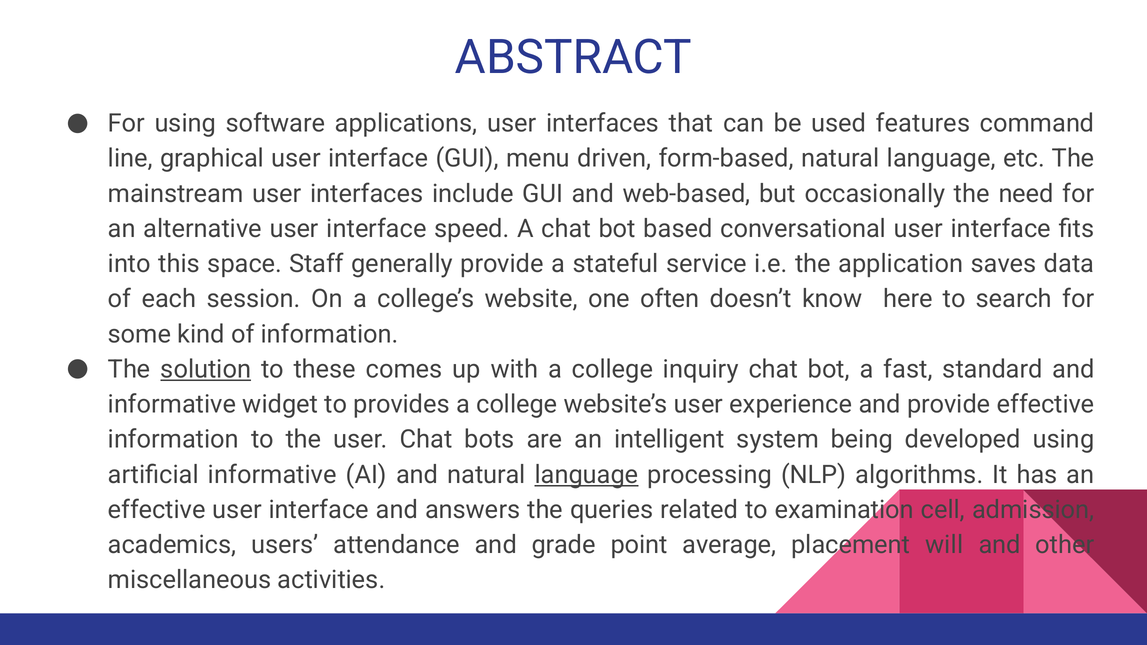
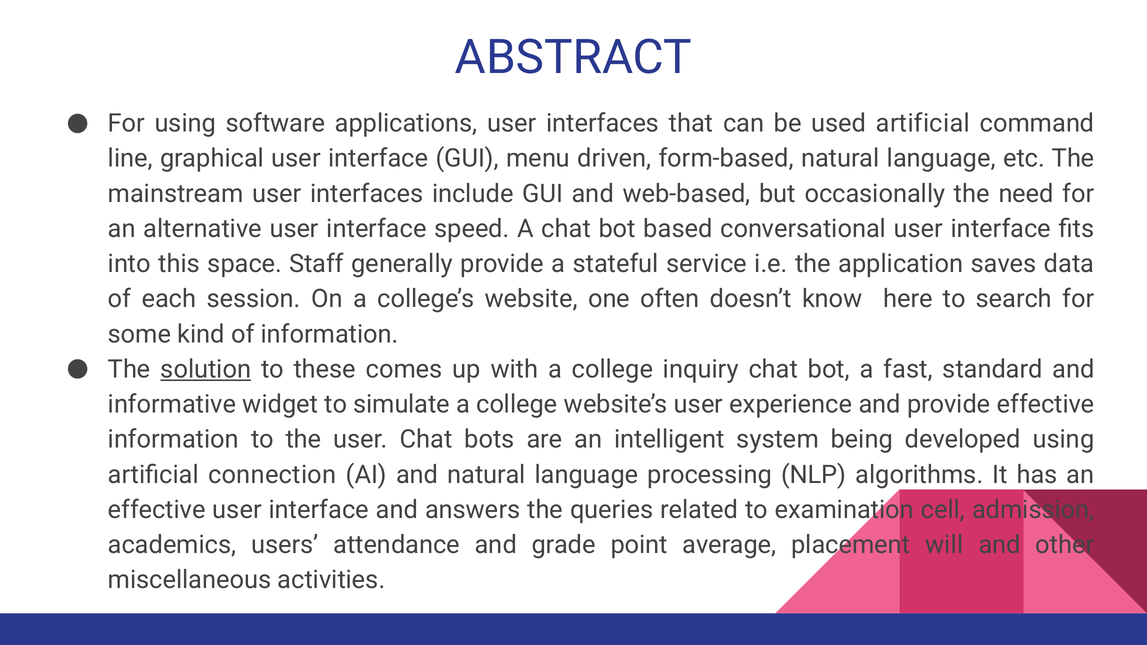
used features: features -> artificial (923, 123)
provides: provides -> simulate (402, 405)
artificial informative: informative -> connection (272, 475)
language underline: present -> none (586, 475)
